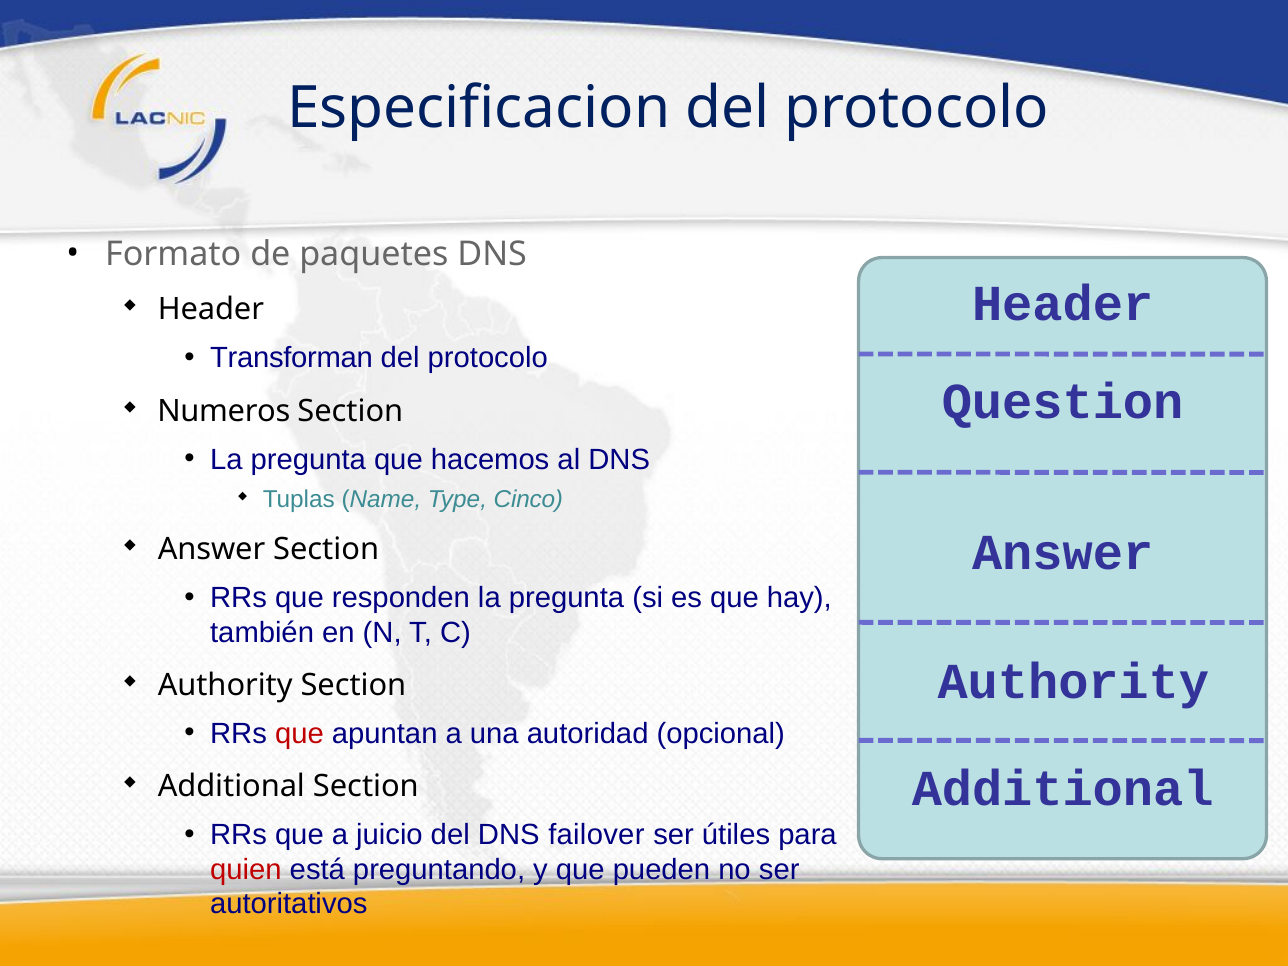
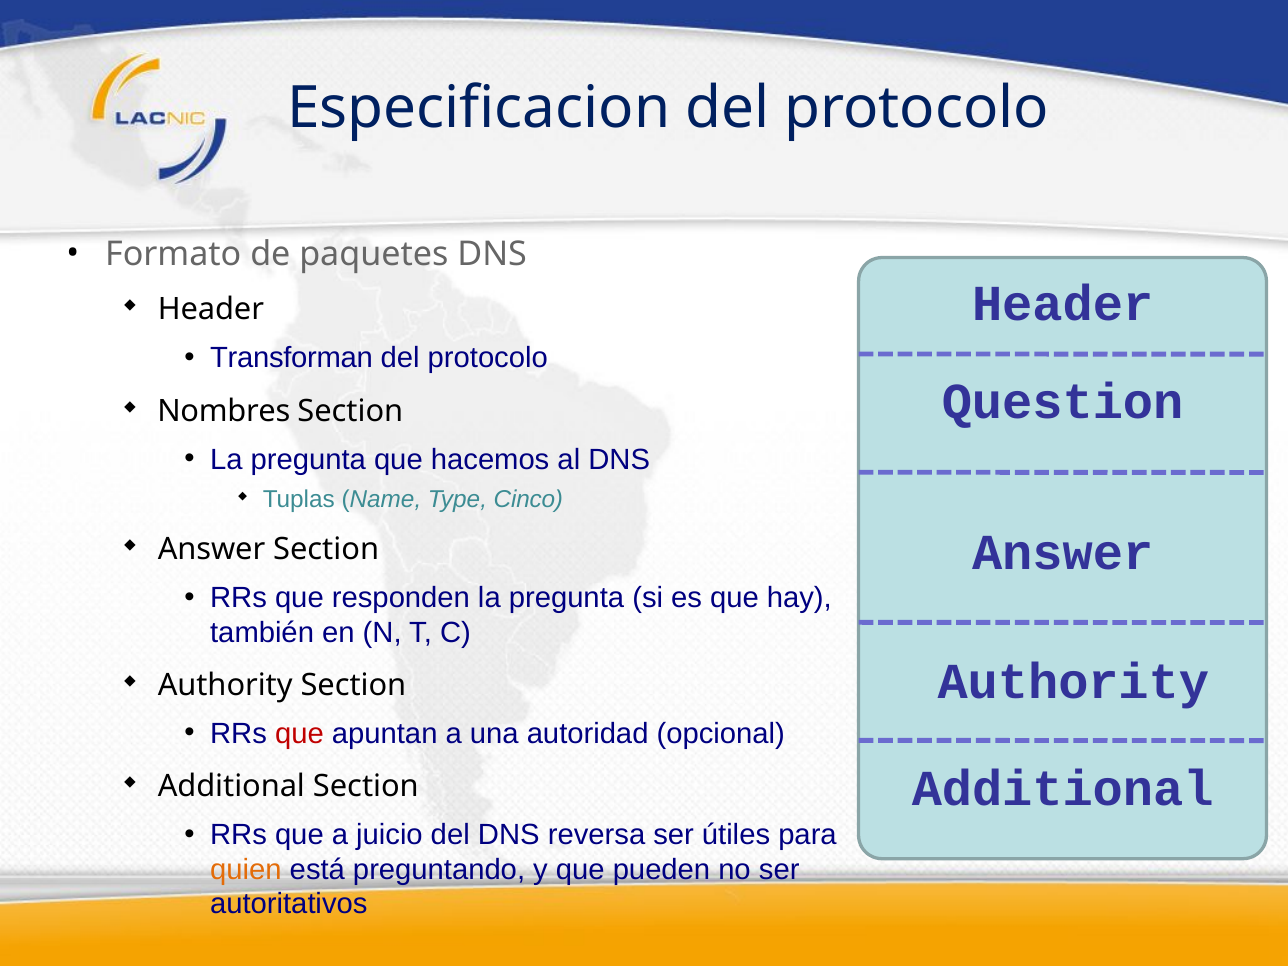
Numeros: Numeros -> Nombres (224, 411)
failover: failover -> reversa (597, 835)
quien colour: red -> orange (246, 870)
